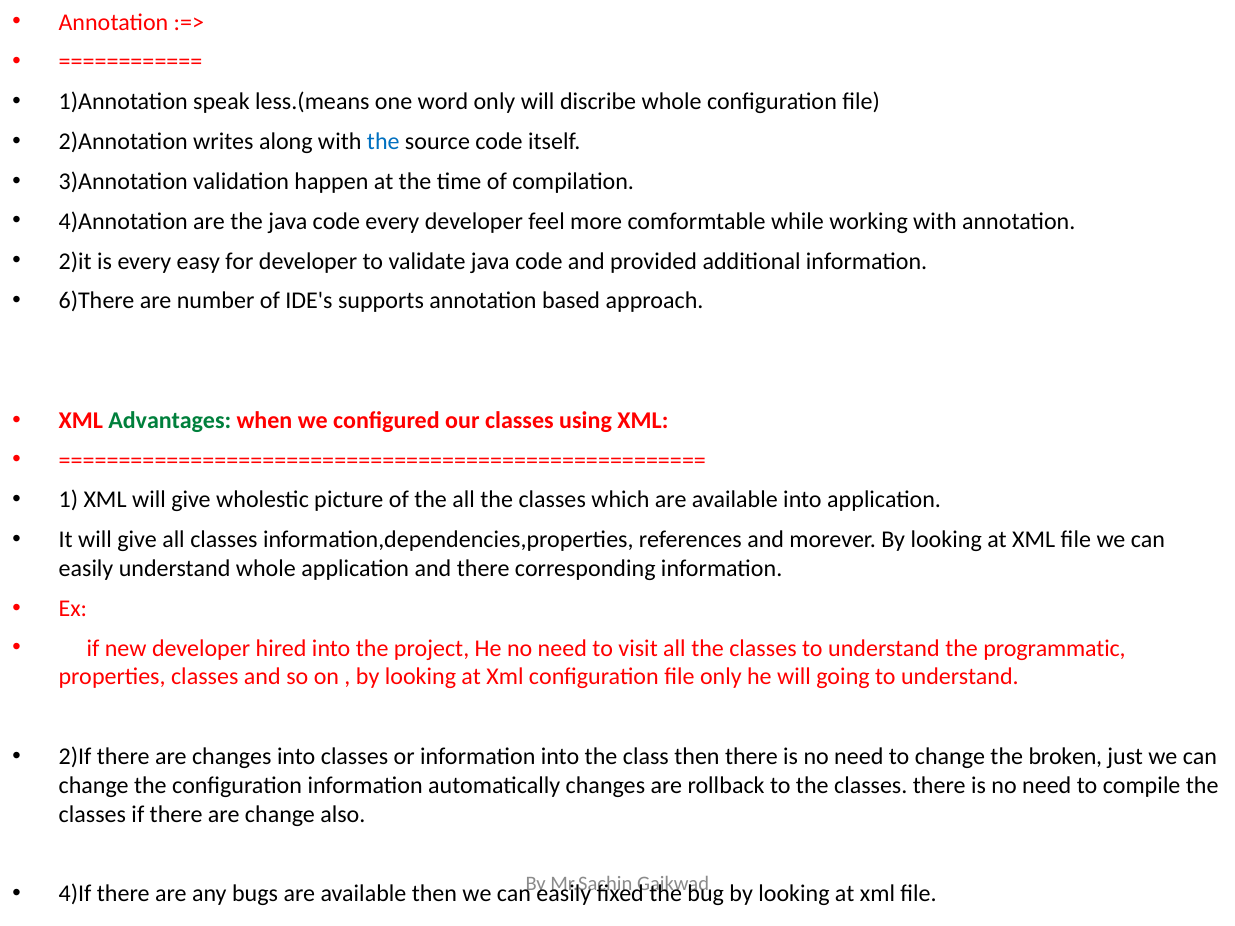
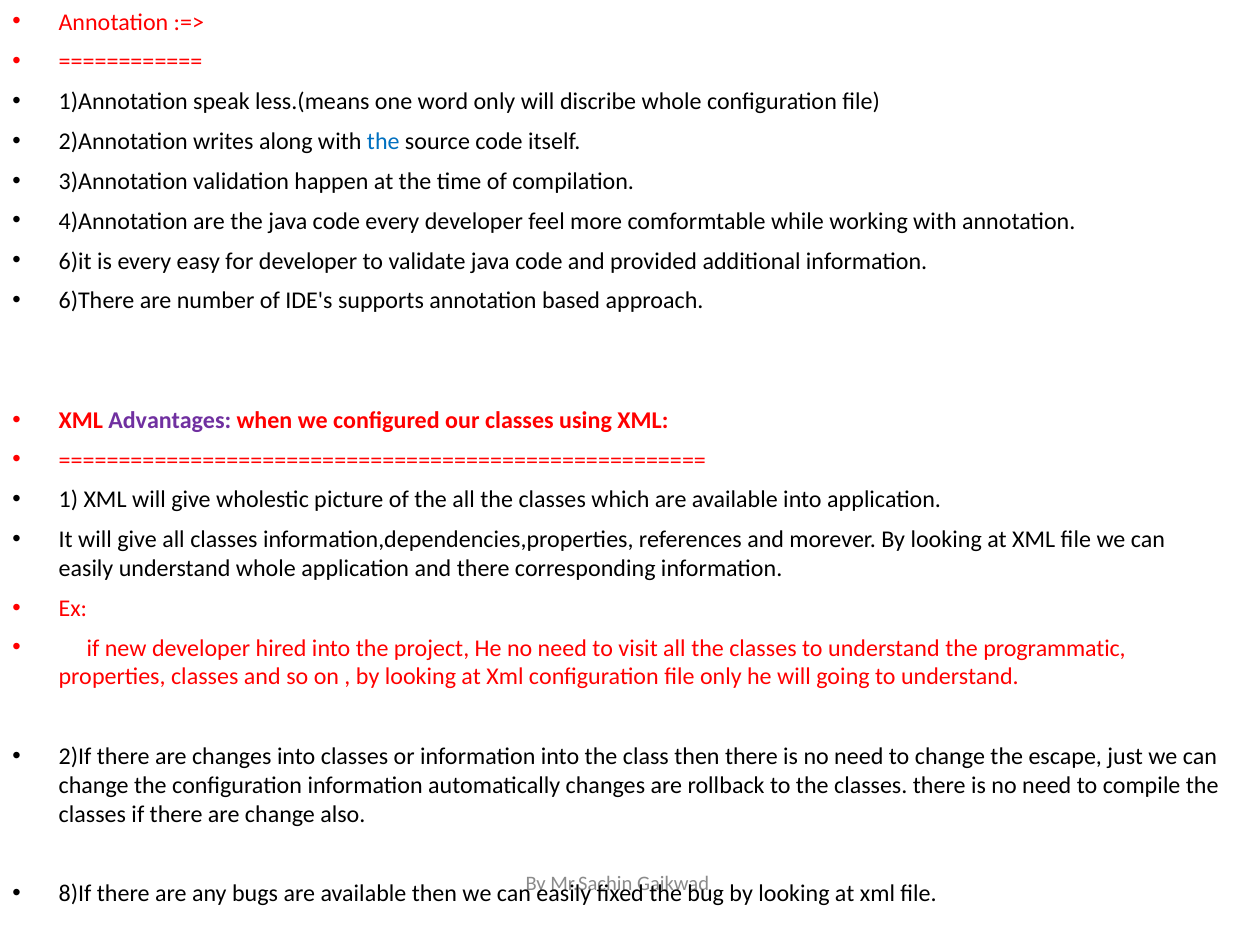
2)it: 2)it -> 6)it (75, 261)
Advantages colour: green -> purple (170, 420)
broken: broken -> escape (1065, 757)
4)If: 4)If -> 8)If (75, 894)
